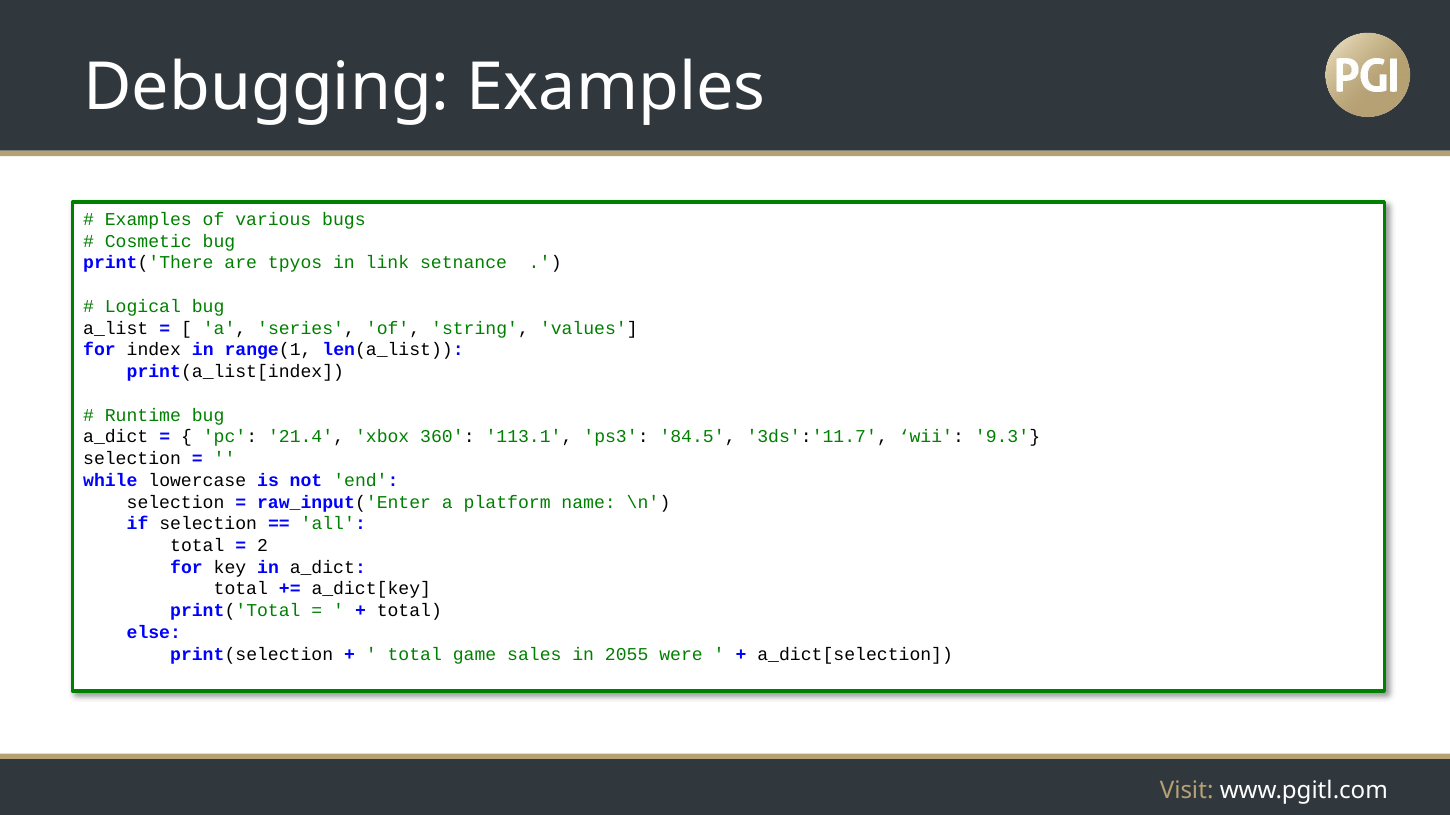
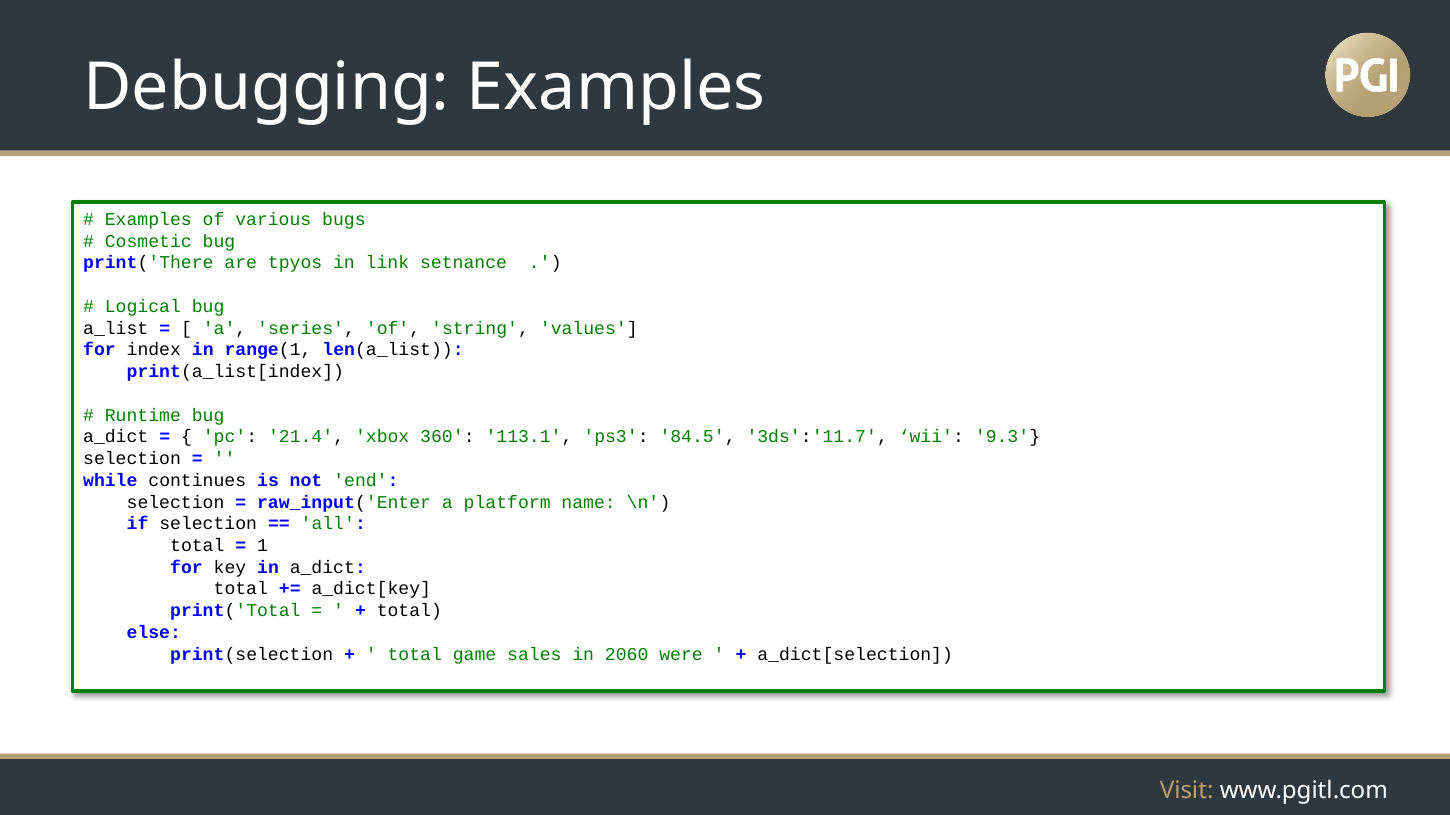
lowercase: lowercase -> continues (197, 481)
2: 2 -> 1 (263, 546)
2055: 2055 -> 2060 (627, 655)
